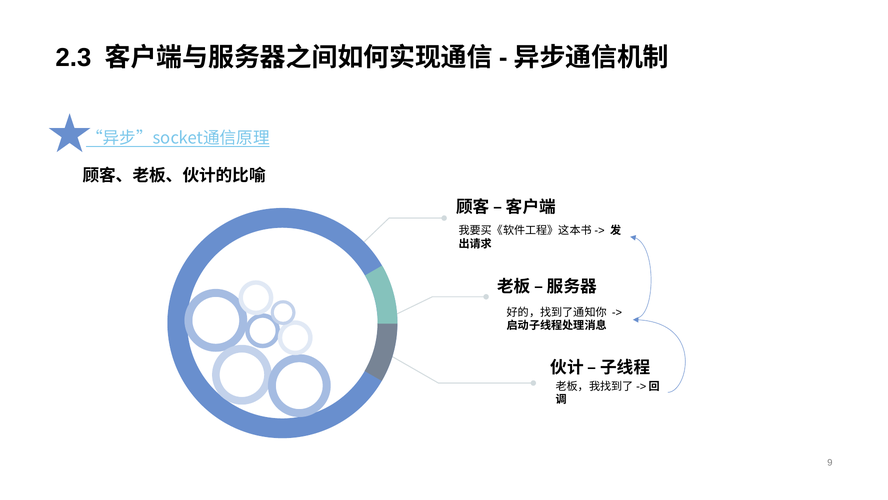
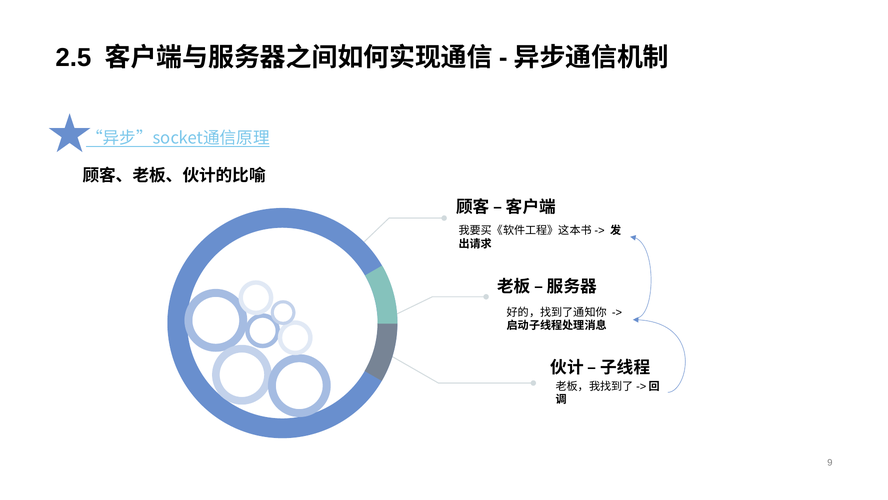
2.3: 2.3 -> 2.5 (73, 57)
